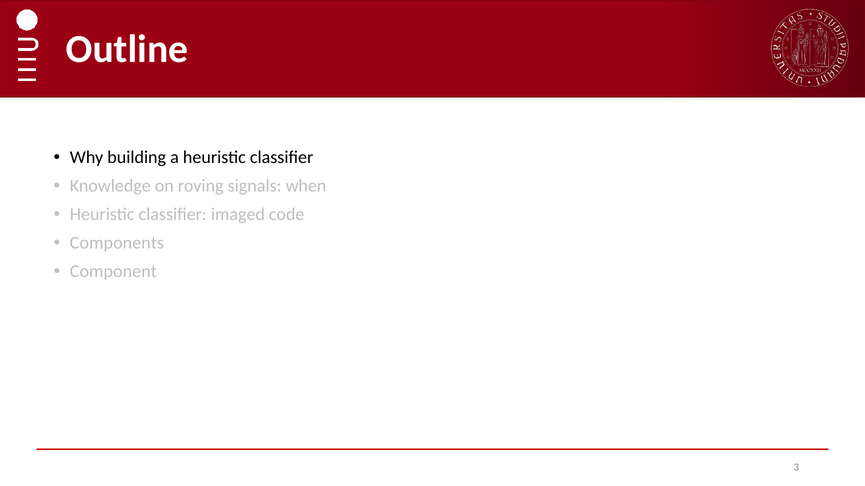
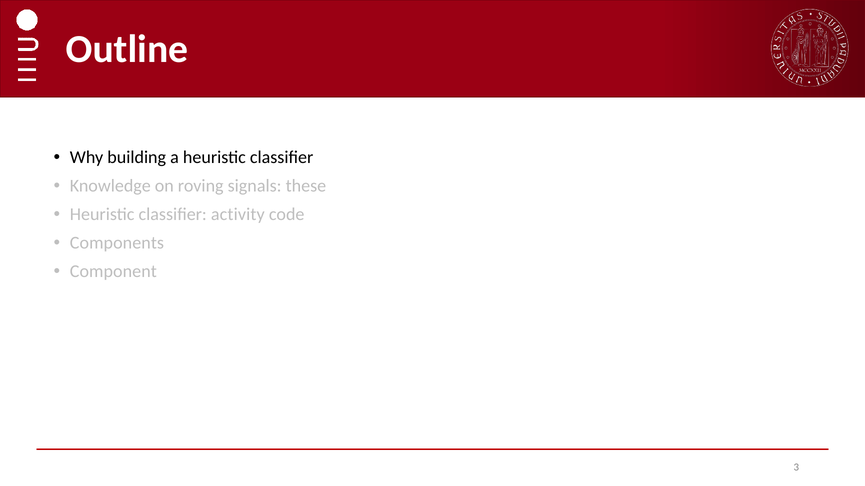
when: when -> these (306, 186)
imaged: imaged -> activity (238, 215)
